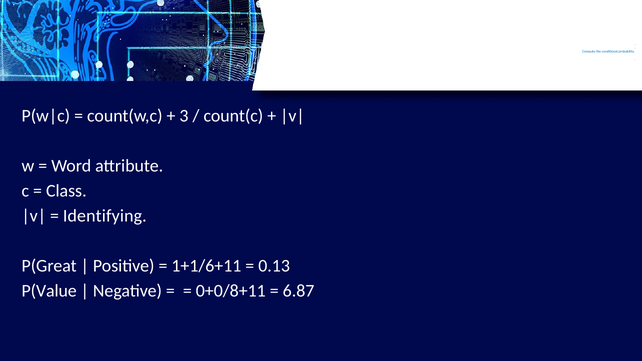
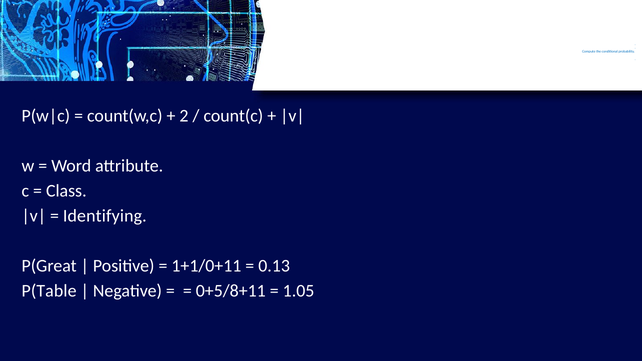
3: 3 -> 2 (184, 116)
1+1/6+11: 1+1/6+11 -> 1+1/0+11 (206, 266)
P(Value: P(Value -> P(Table (49, 291)
0+0/8+11: 0+0/8+11 -> 0+5/8+11 (231, 291)
6.87: 6.87 -> 1.05 (299, 291)
